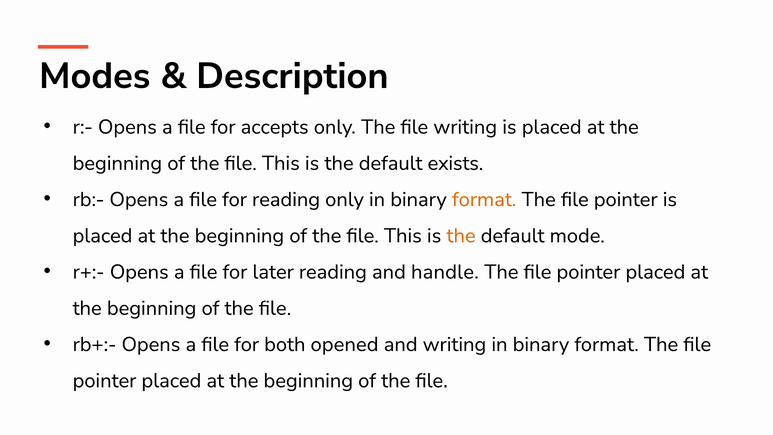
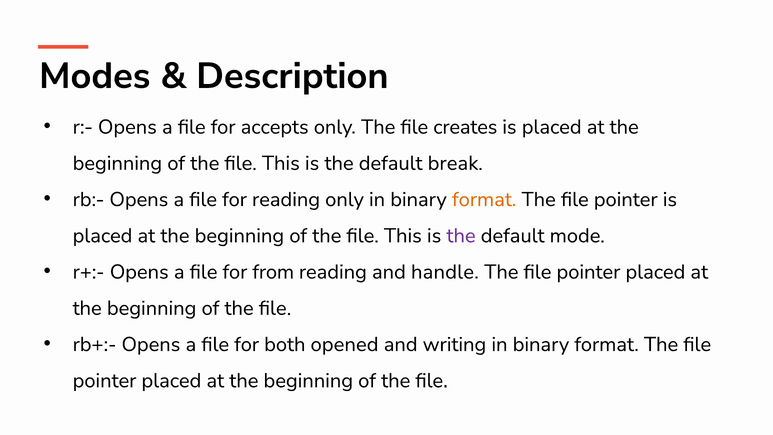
file writing: writing -> creates (465, 127)
exists: exists -> break (455, 163)
the colour: orange -> purple (461, 236)
later: later -> from (273, 272)
